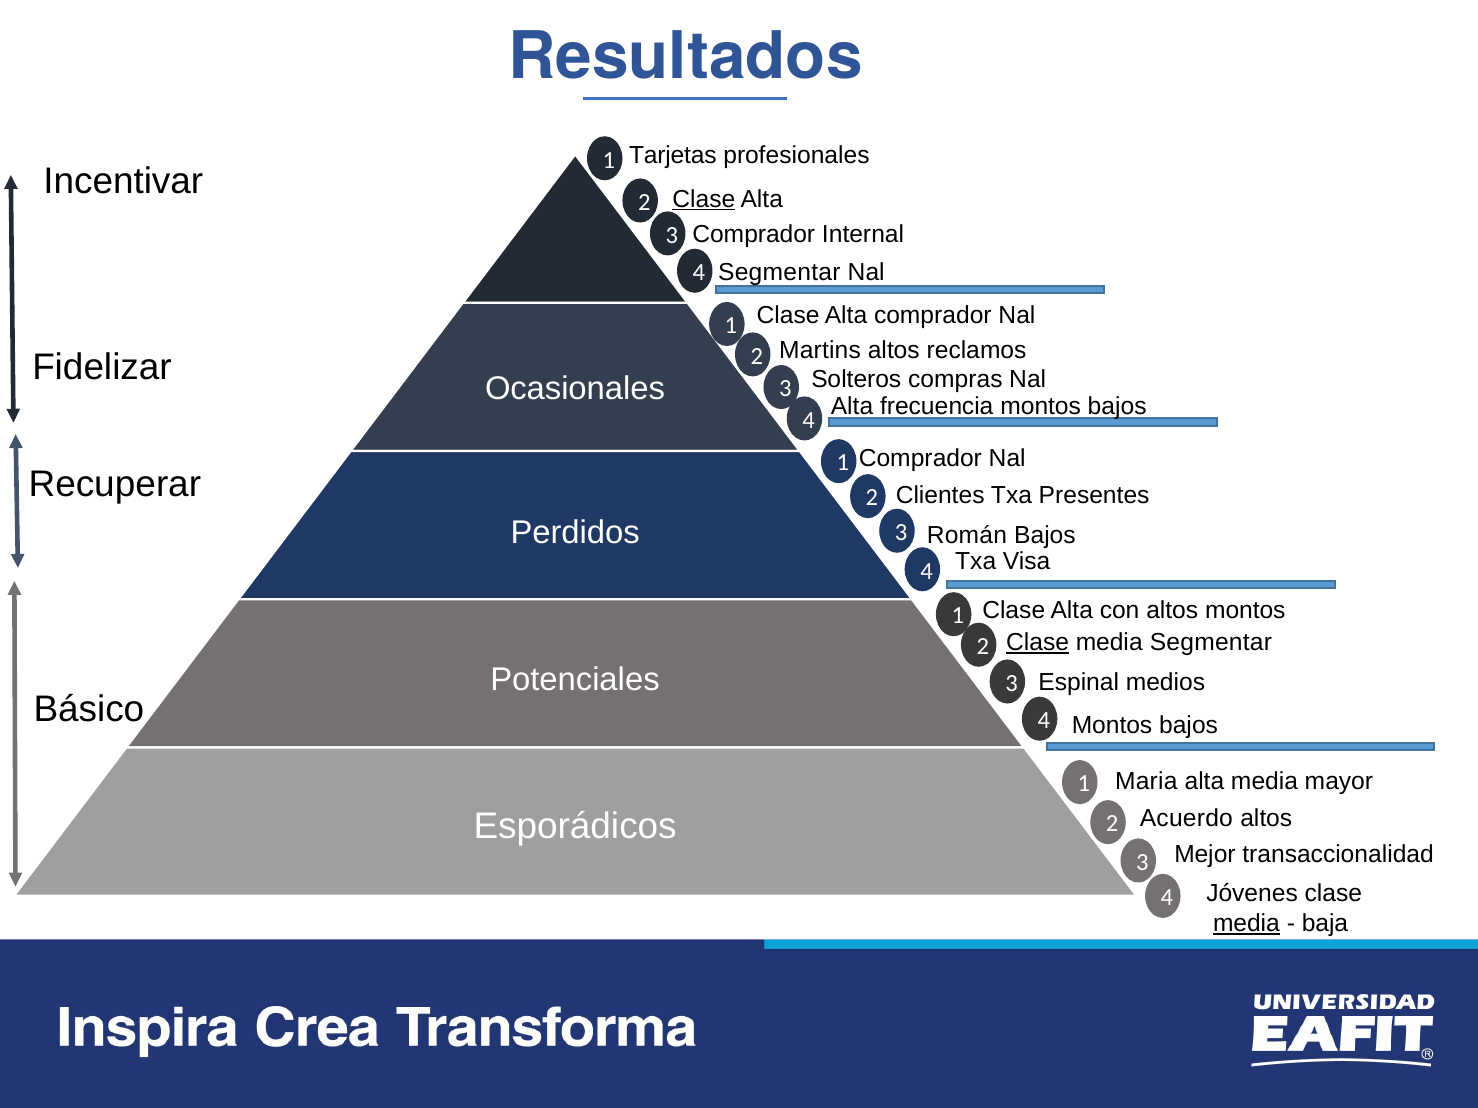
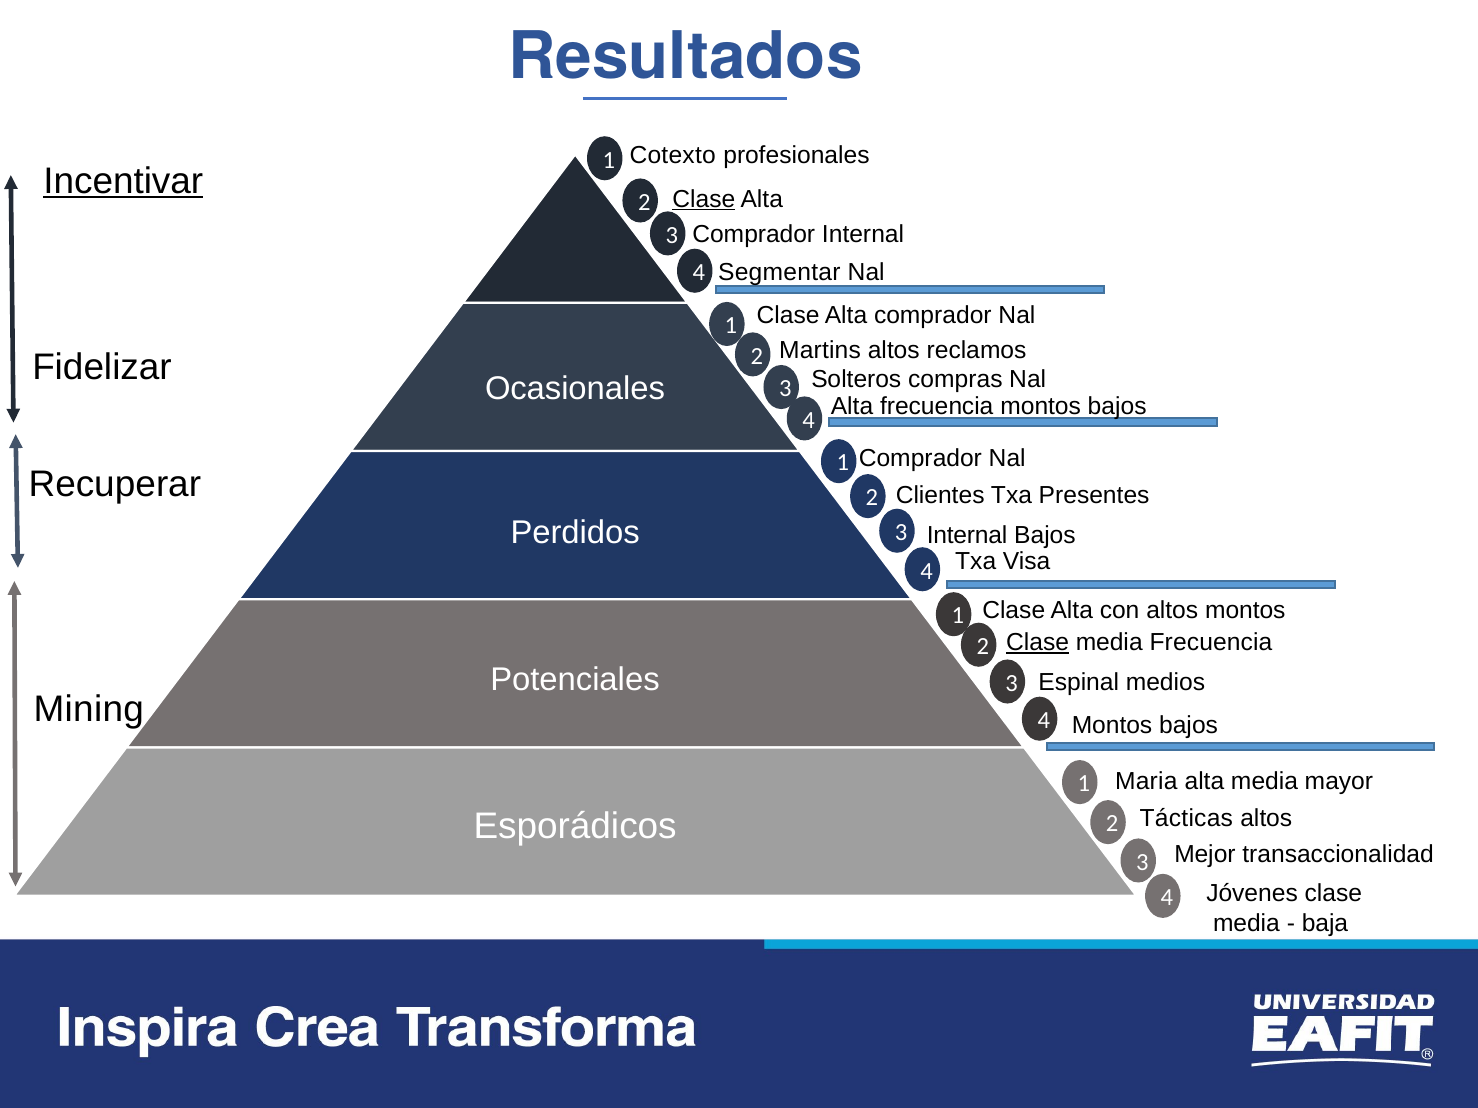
Tarjetas: Tarjetas -> Cotexto (673, 156)
Incentivar underline: none -> present (123, 181)
Román: Román -> Internal (967, 535)
media Segmentar: Segmentar -> Frecuencia (1211, 642)
Básico: Básico -> Mining (89, 710)
Acuerdo: Acuerdo -> Tácticas (1186, 819)
media underline: present -> none (1246, 924)
